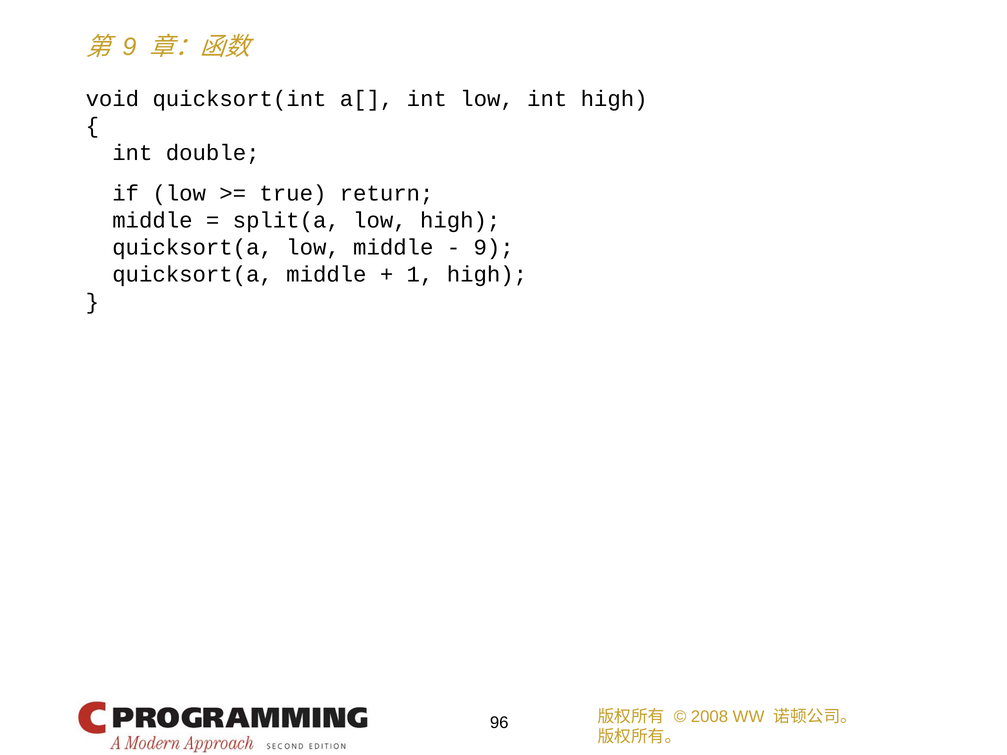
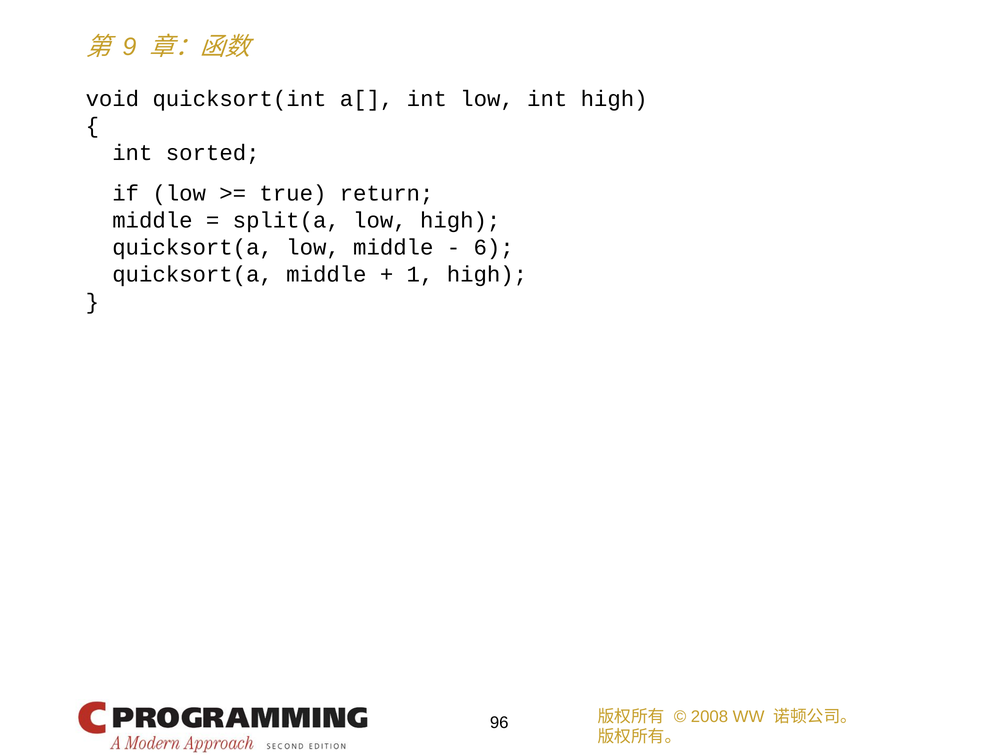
double: double -> sorted (213, 153)
9: 9 -> 6 (494, 248)
